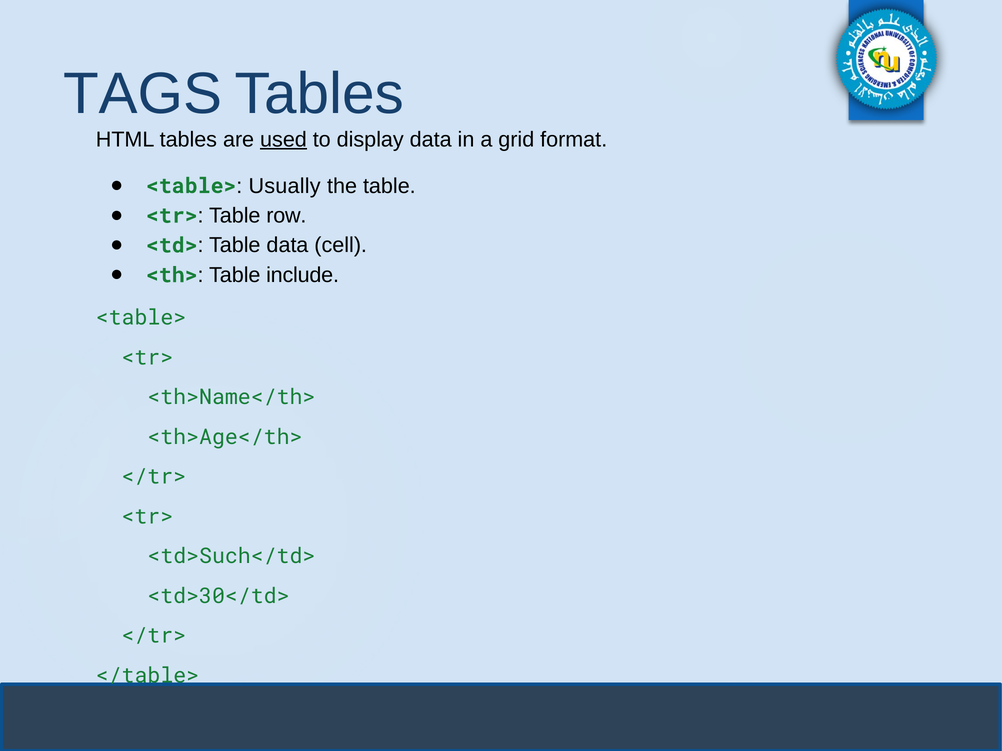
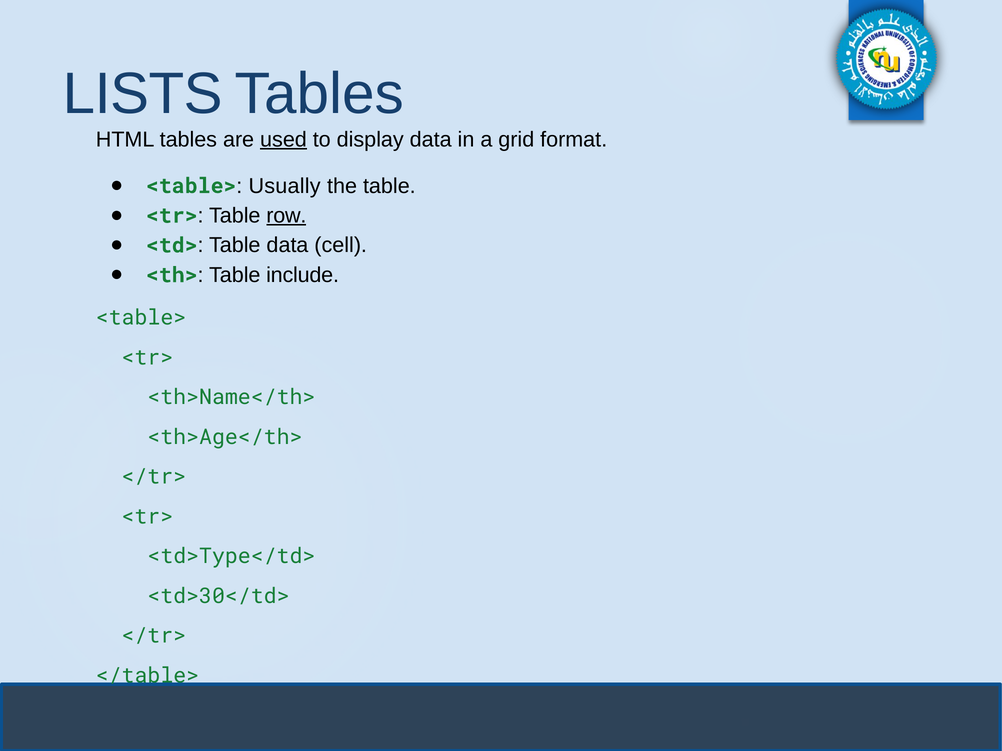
TAGS: TAGS -> LISTS (143, 94)
row underline: none -> present (286, 216)
<td>Such</td>: <td>Such</td> -> <td>Type</td> (231, 557)
